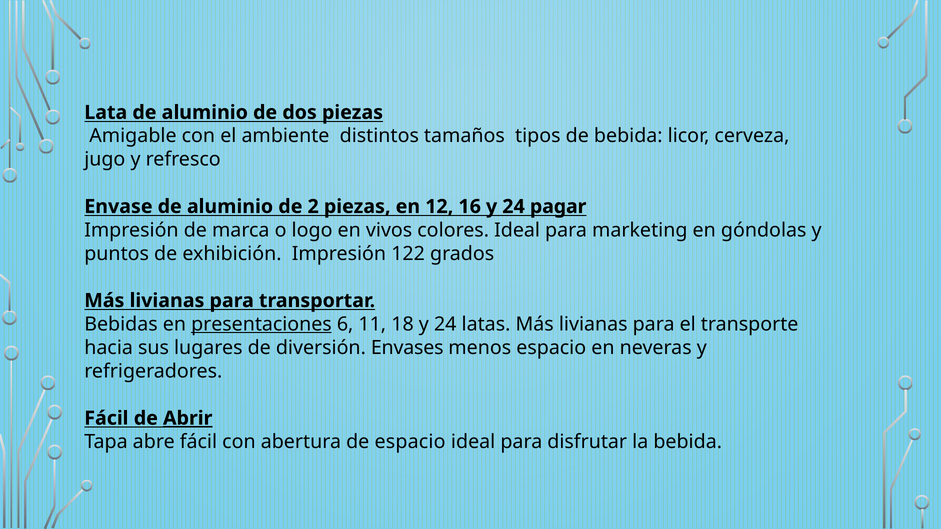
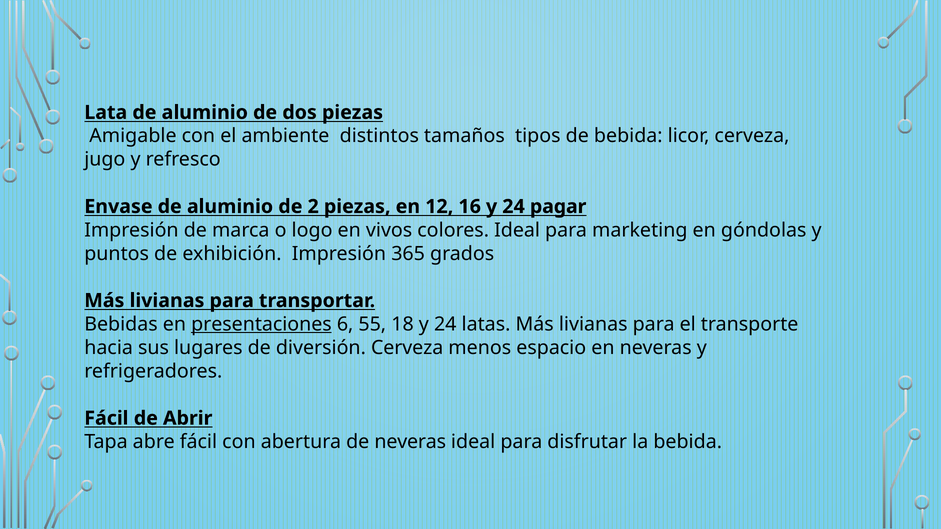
122: 122 -> 365 (408, 254)
11: 11 -> 55 (372, 324)
diversión Envases: Envases -> Cerveza (407, 348)
Abrir underline: present -> none (188, 418)
de espacio: espacio -> neveras (410, 442)
